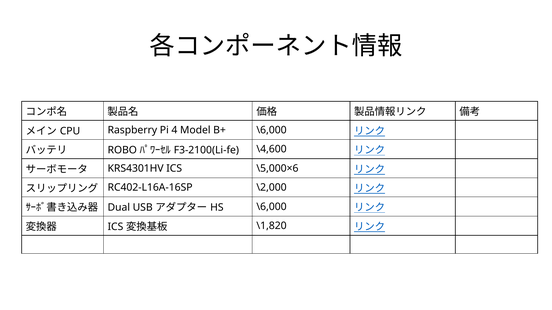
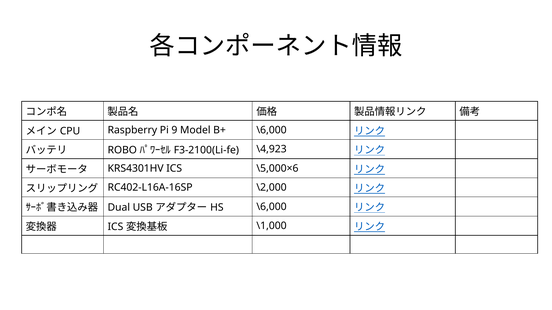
4: 4 -> 9 (174, 130)
\4,600: \4,600 -> \4,923 (271, 149)
\1,820: \1,820 -> \1,000 (271, 226)
